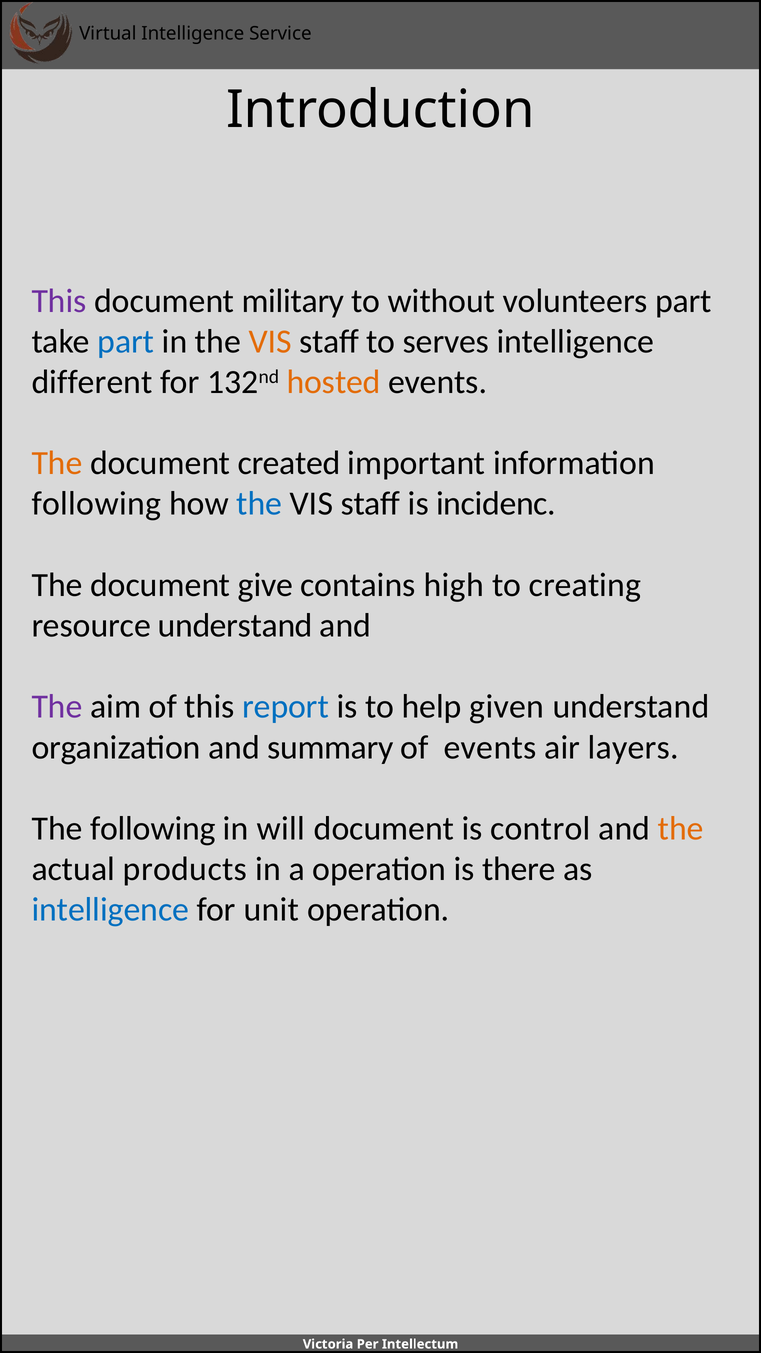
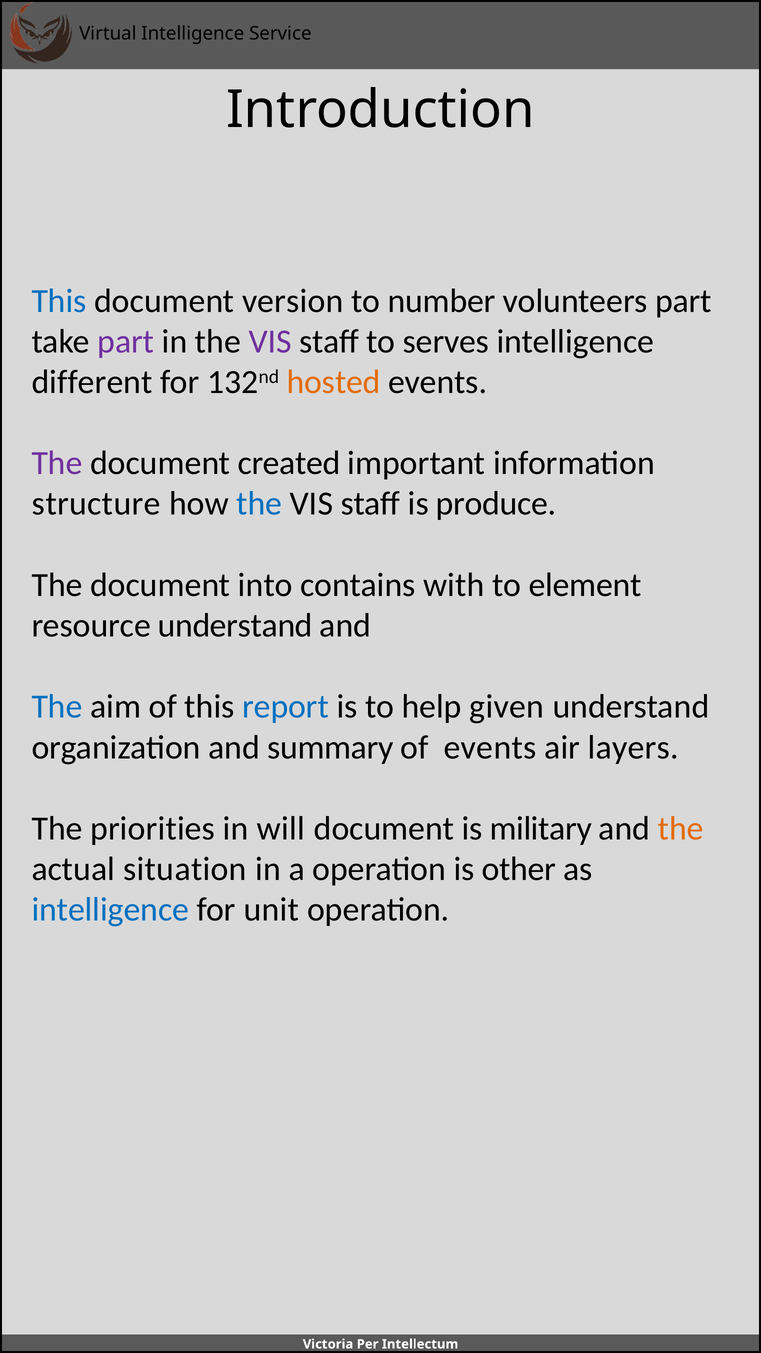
This colour: purple -> blue (59, 301)
military: military -> version (293, 301)
without: without -> number (442, 301)
part colour: blue -> purple (126, 341)
VIS colour: orange -> purple (270, 341)
The colour: orange -> purple (57, 463)
following: following -> structure (96, 504)
incidenc: incidenc -> produce (496, 504)
give: give -> into (265, 585)
high: high -> with (454, 585)
creating: creating -> element (585, 585)
The colour: purple -> blue (57, 707)
The following: following -> priorities (153, 828)
control: control -> military (541, 828)
products: products -> situation (185, 869)
there: there -> other (519, 869)
